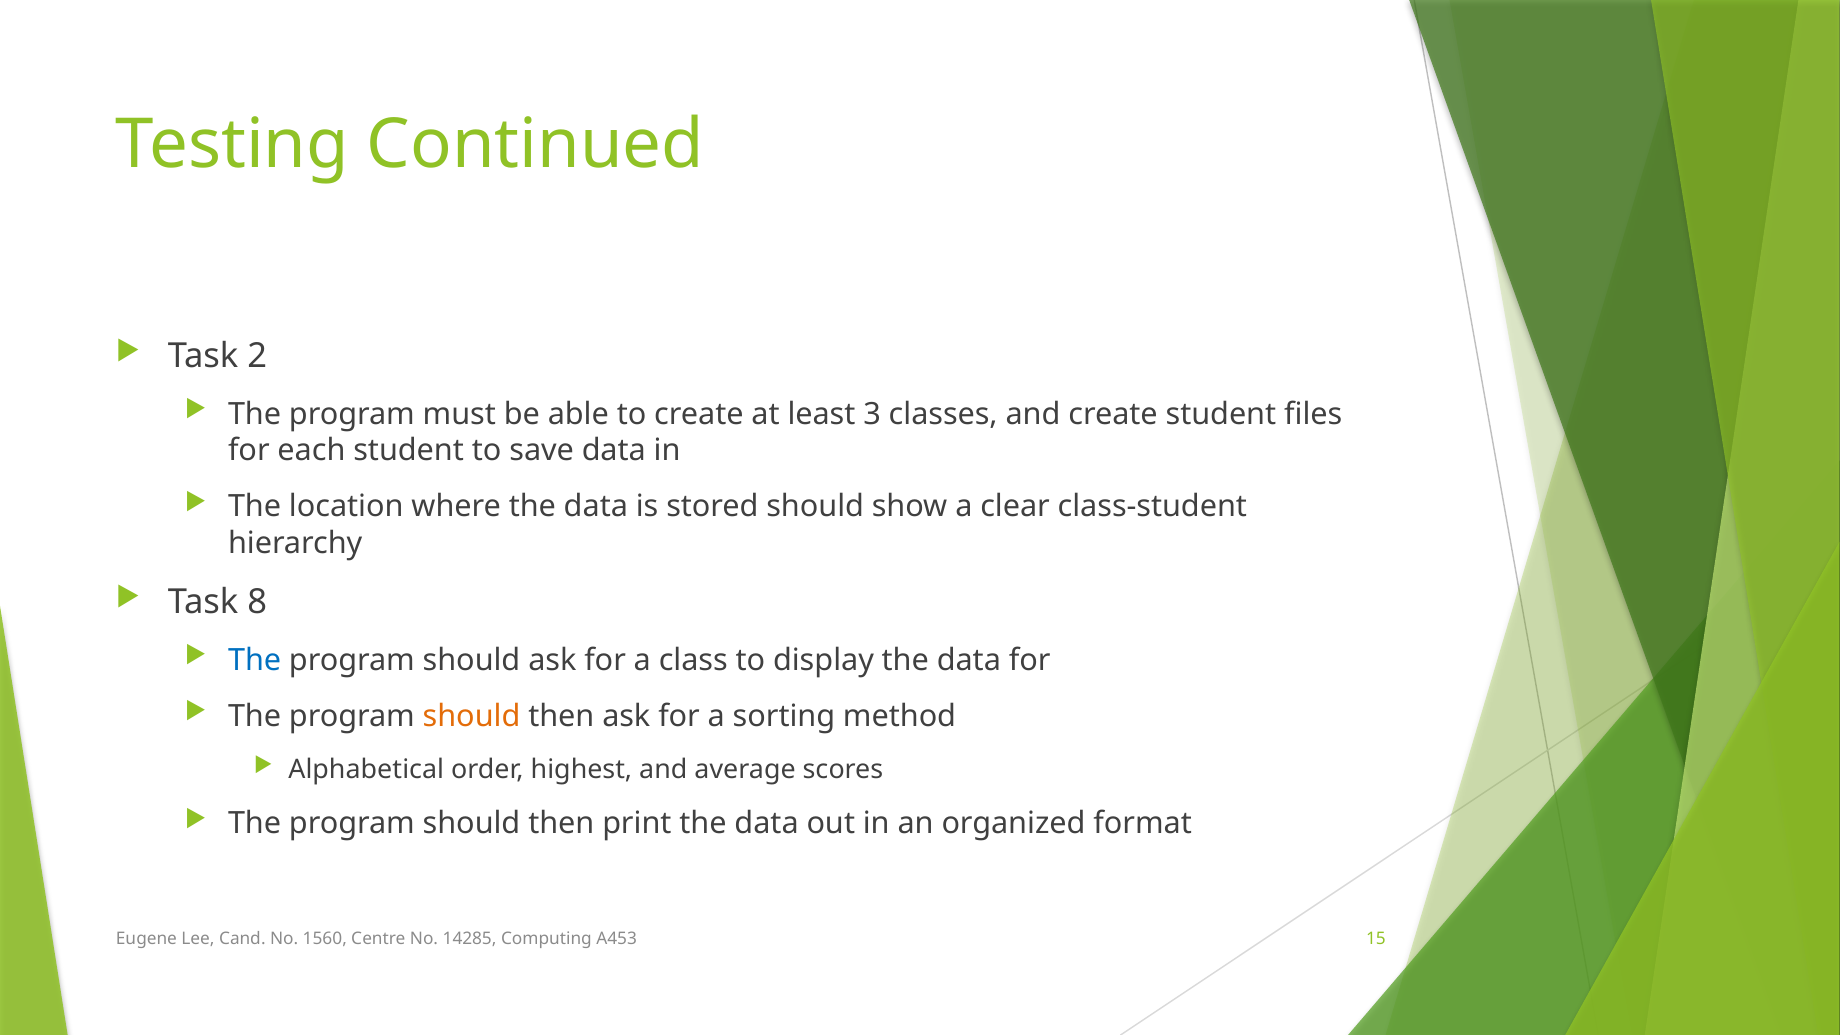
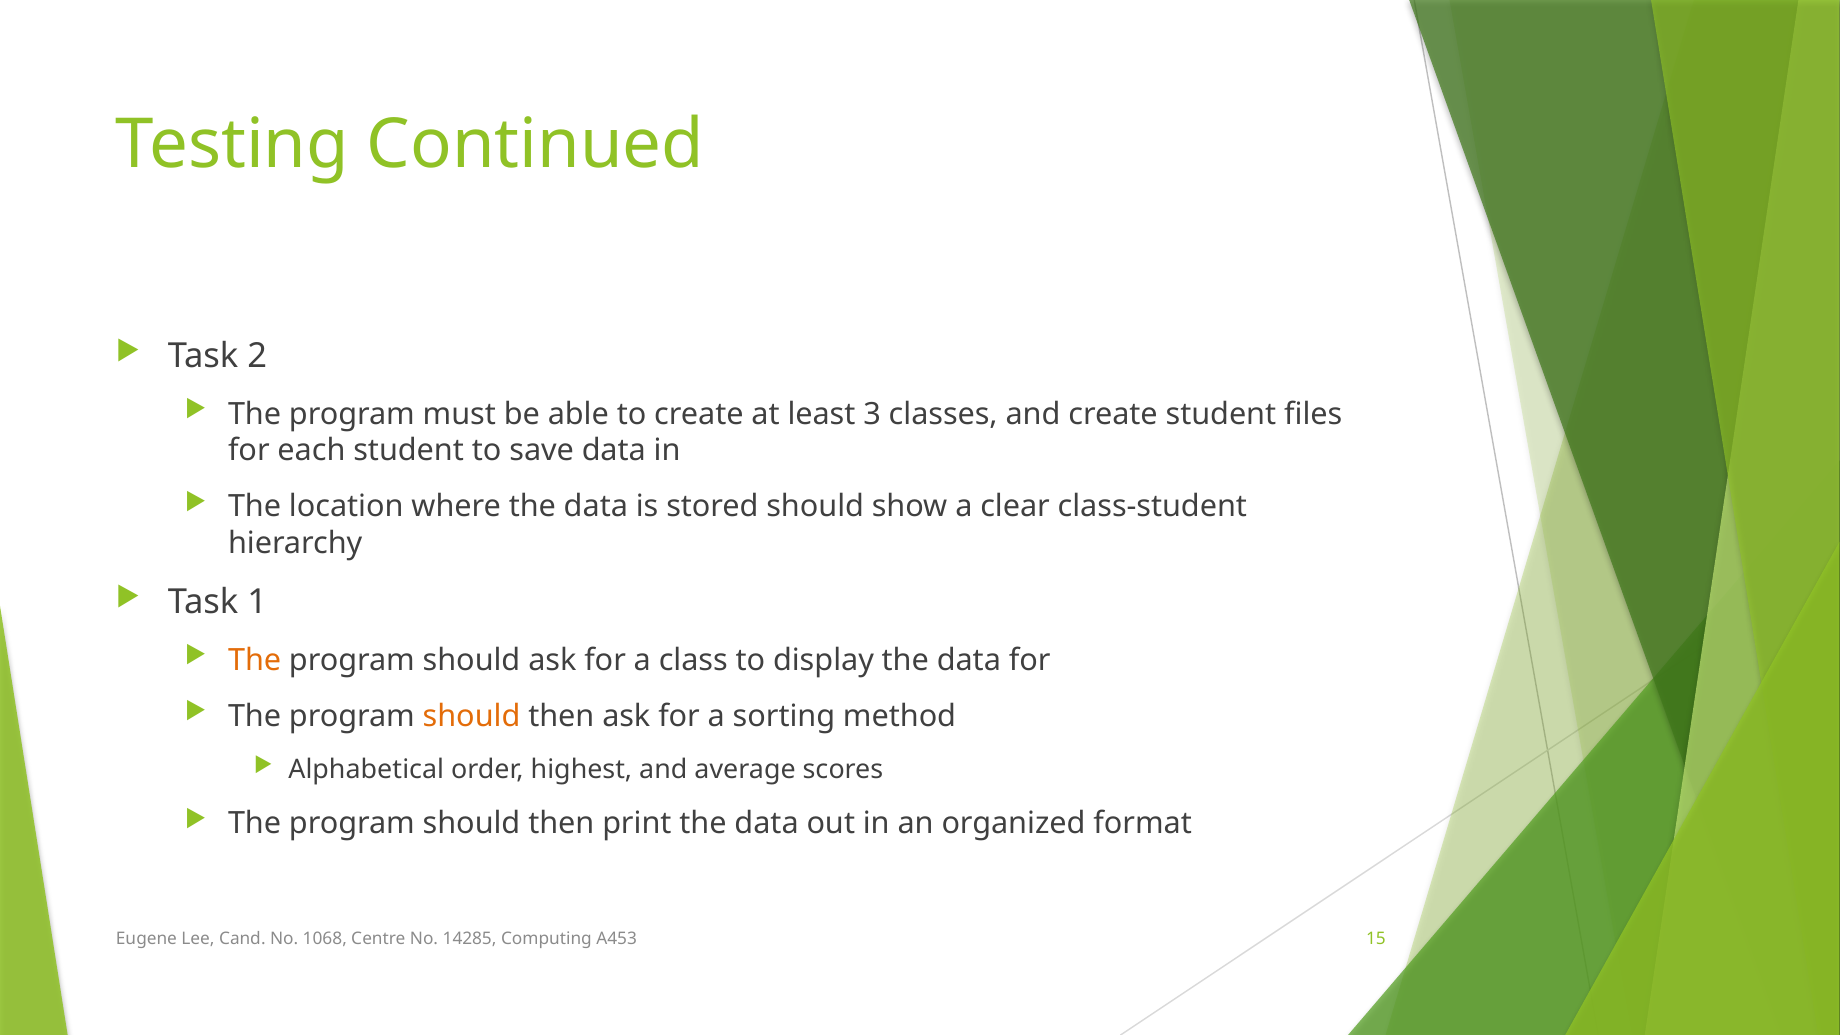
8: 8 -> 1 (257, 602)
The colour: blue -> orange (255, 660)
1560: 1560 -> 1068 (325, 939)
